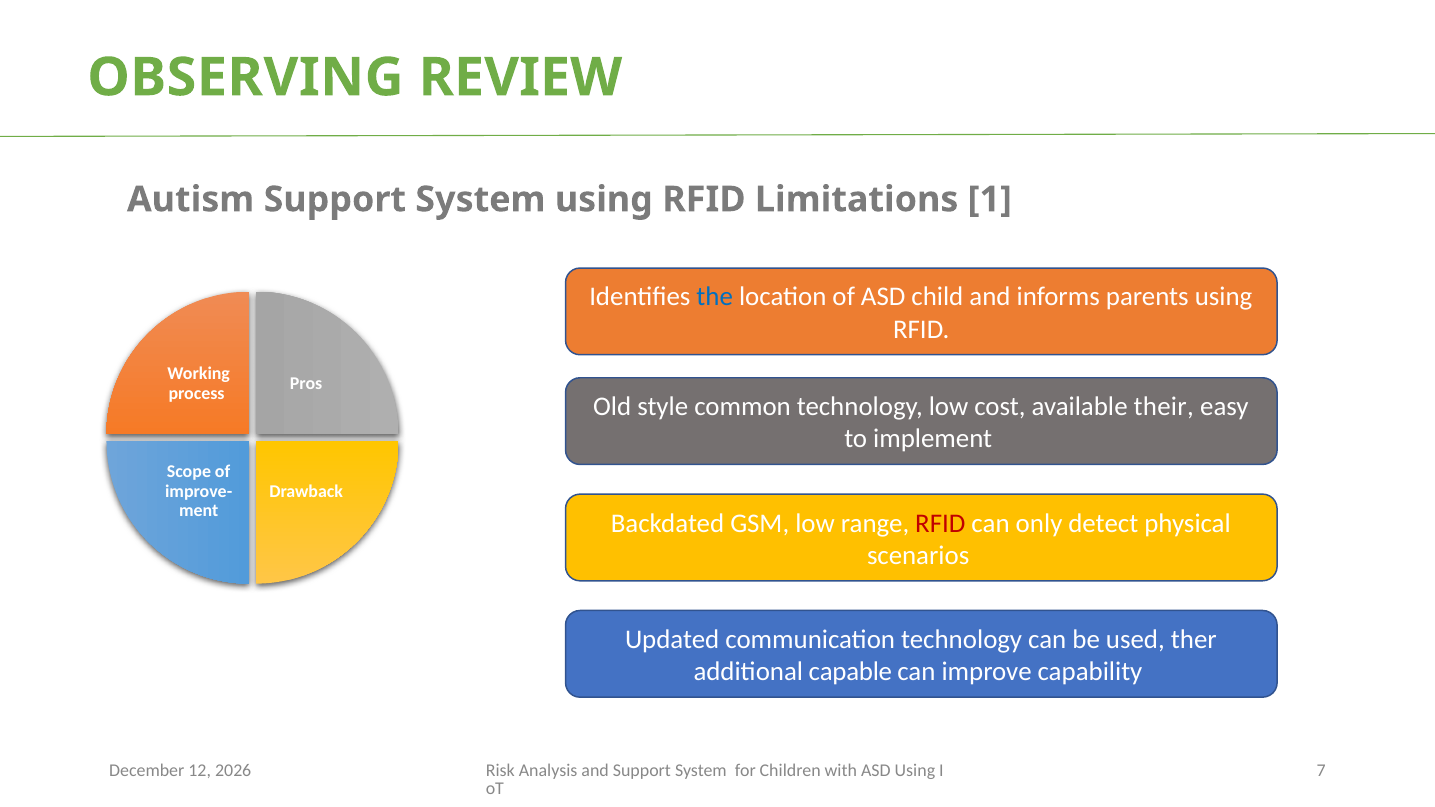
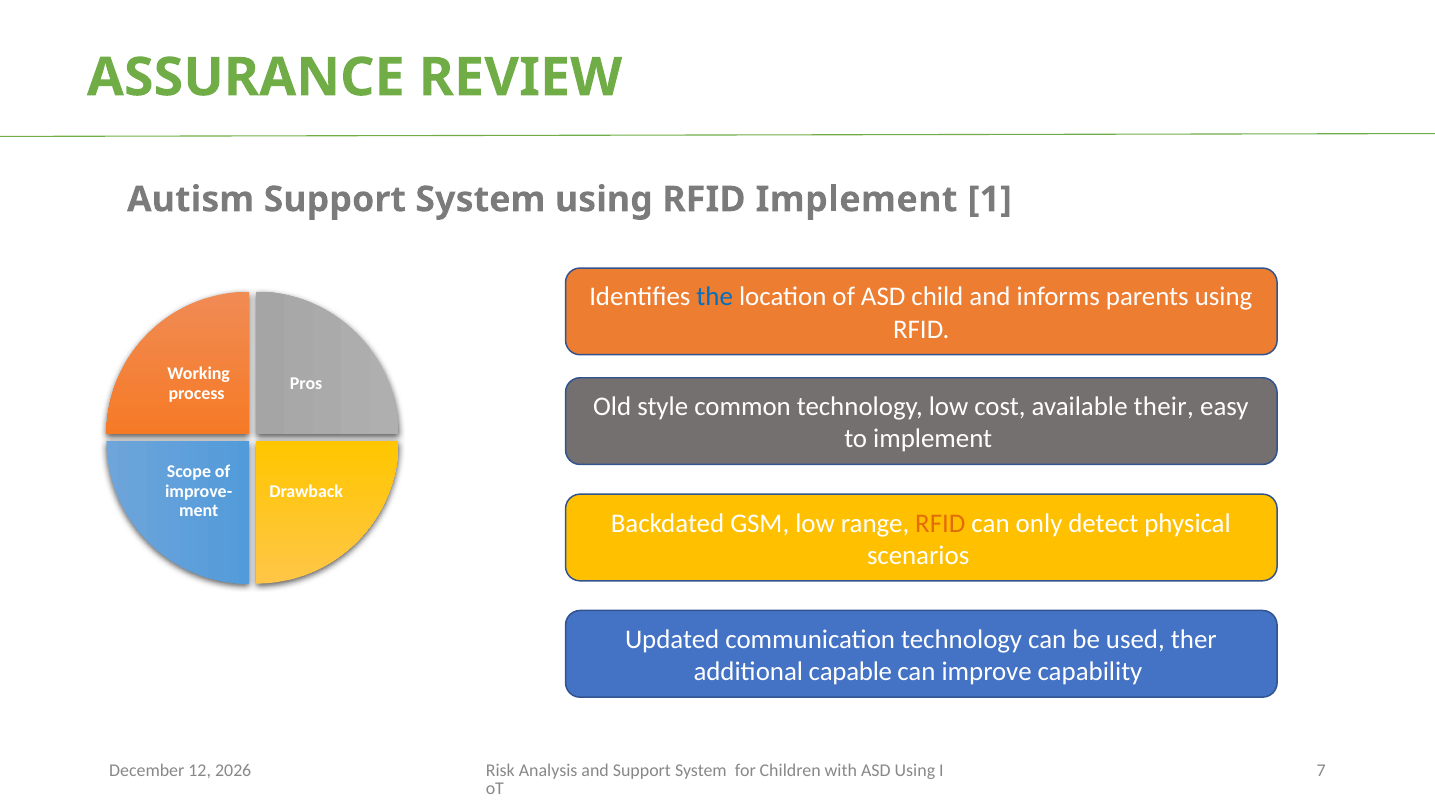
OBSERVING: OBSERVING -> ASSURANCE (246, 78)
RFID Limitations: Limitations -> Implement (856, 200)
RFID colour: red -> orange (940, 523)
